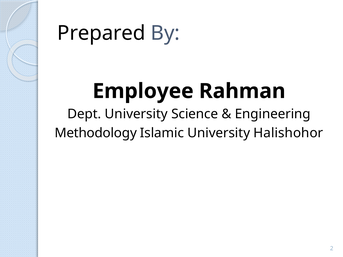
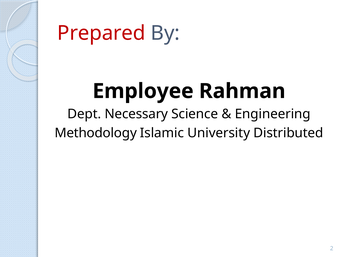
Prepared colour: black -> red (101, 33)
Dept University: University -> Necessary (136, 114)
Halishohor: Halishohor -> Distributed (288, 133)
